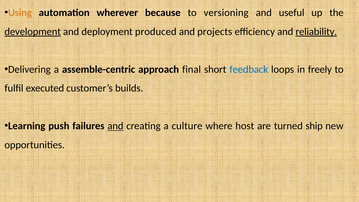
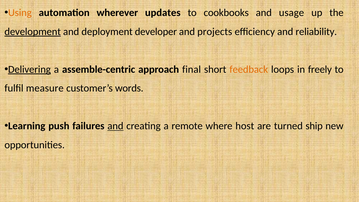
because: because -> updates (163, 13)
versioning: versioning -> cookbooks (226, 13)
useful: useful -> usage (292, 13)
produced: produced -> developer (156, 32)
reliability underline: present -> none (316, 32)
Delivering underline: none -> present (29, 69)
feedback colour: blue -> orange (249, 69)
executed: executed -> measure (45, 88)
builds: builds -> words (129, 88)
culture: culture -> remote (187, 126)
